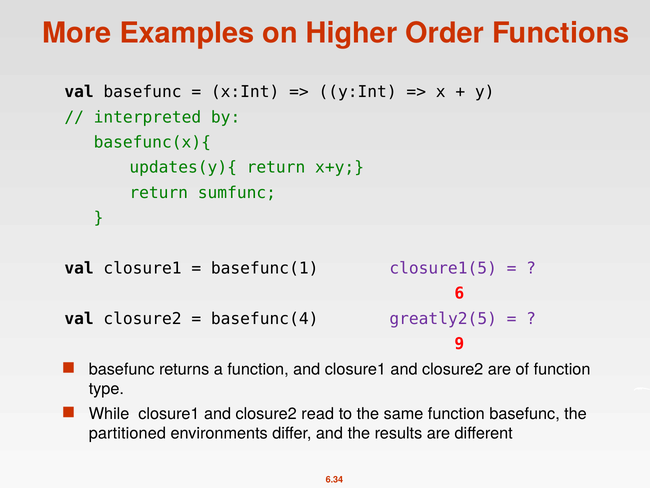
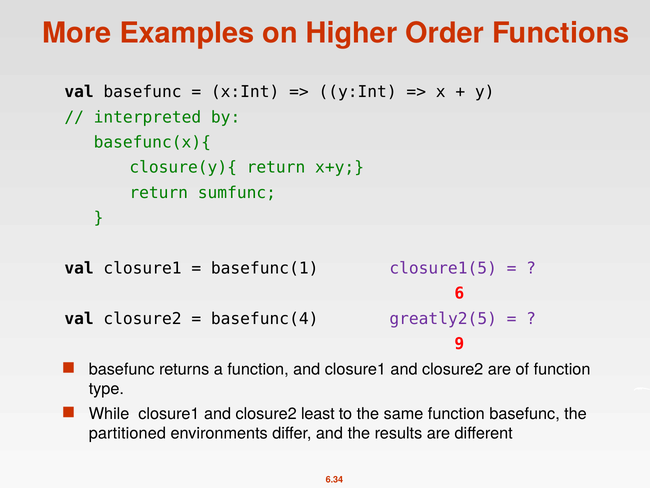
updates(y){: updates(y){ -> closure(y){ (183, 167)
read: read -> least (318, 414)
